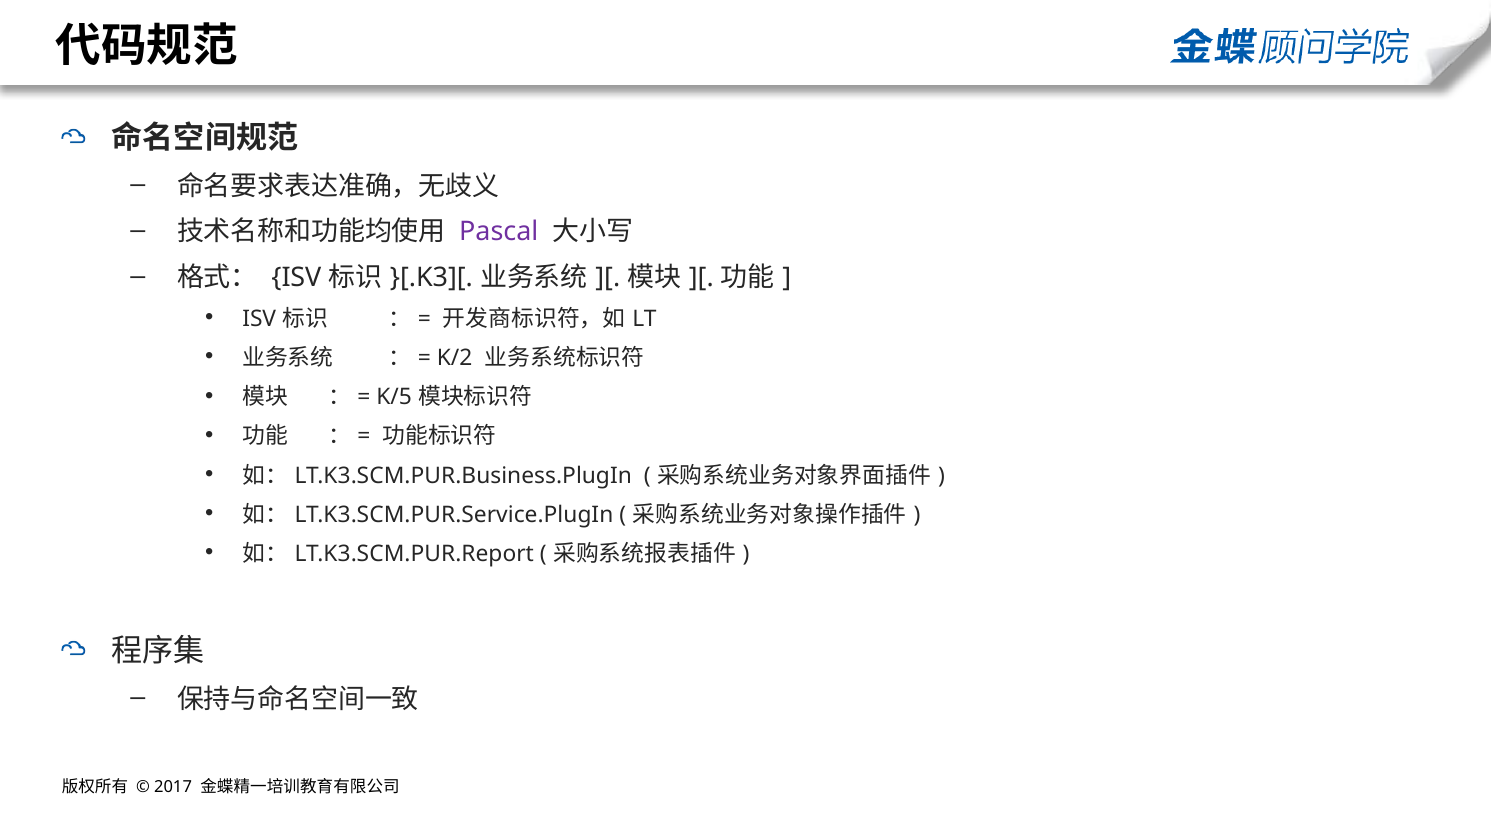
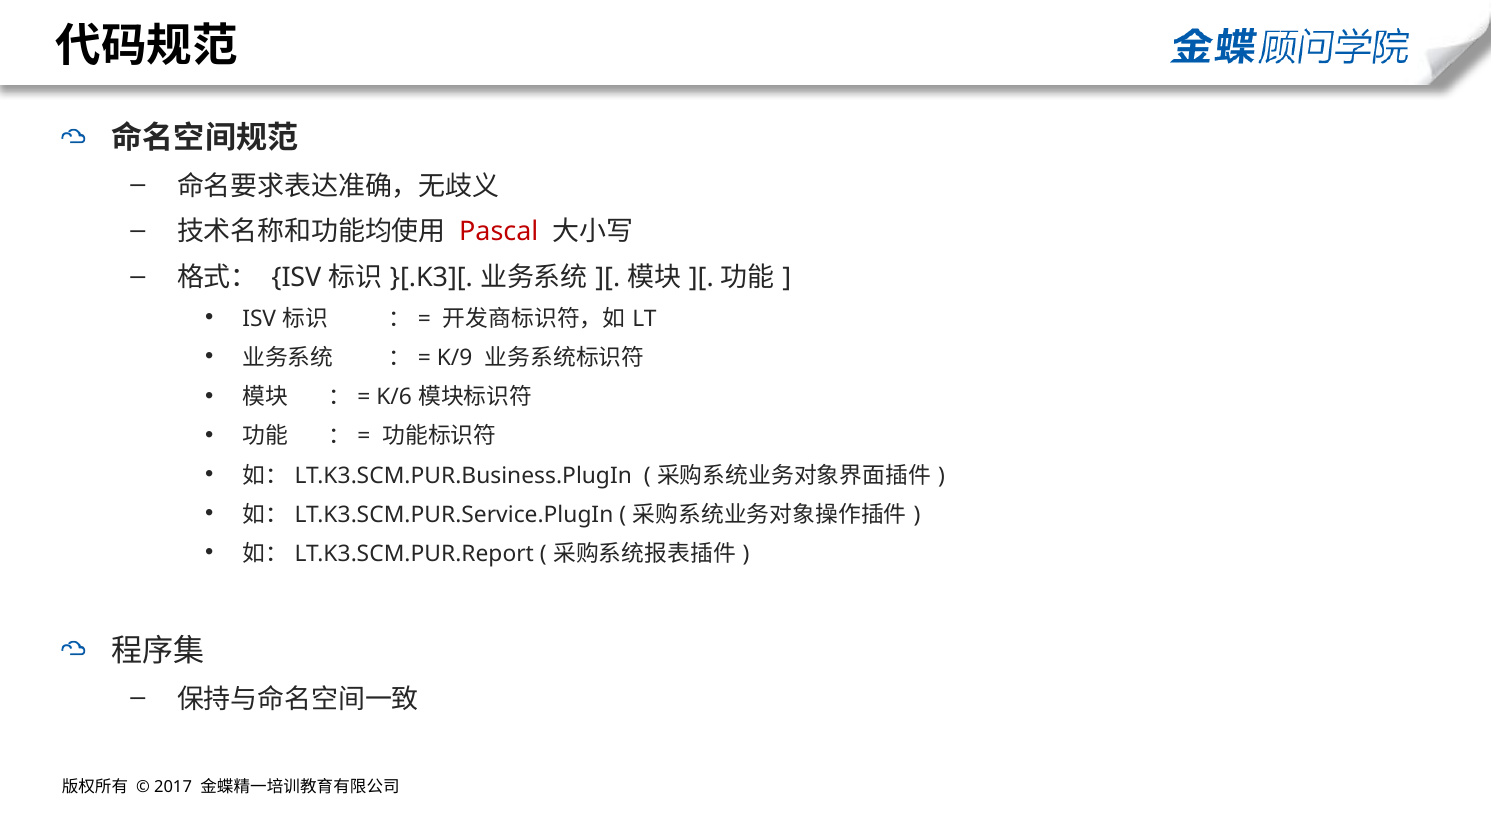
Pascal colour: purple -> red (499, 232)
K/2: K/2 -> K/9 (455, 358)
K/5: K/5 -> K/6 (394, 397)
